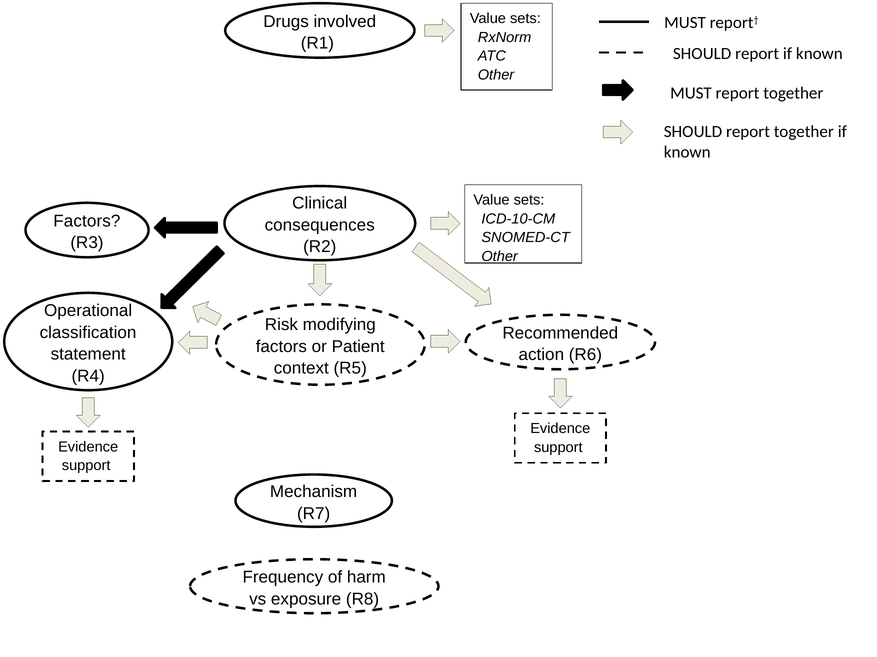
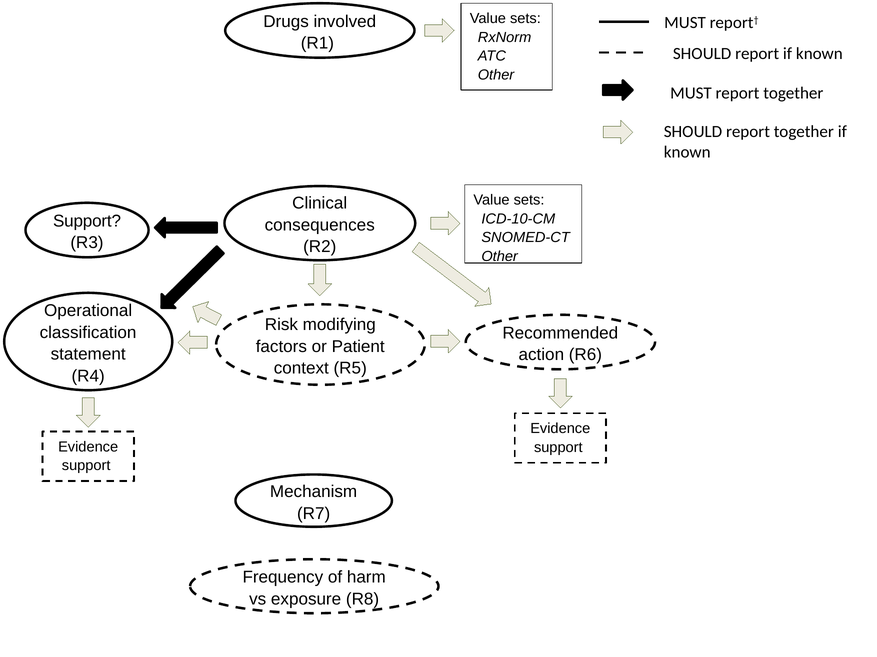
Factors: Factors -> Support (87, 221)
